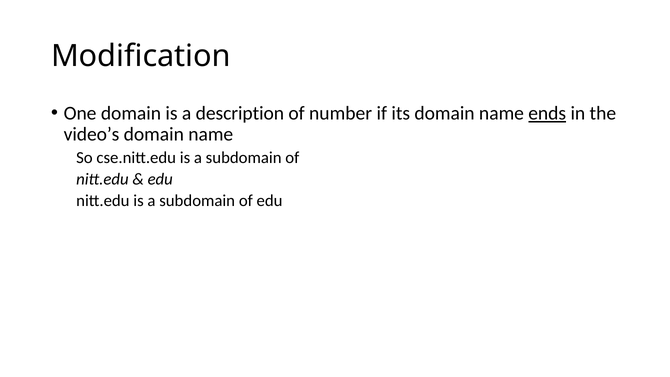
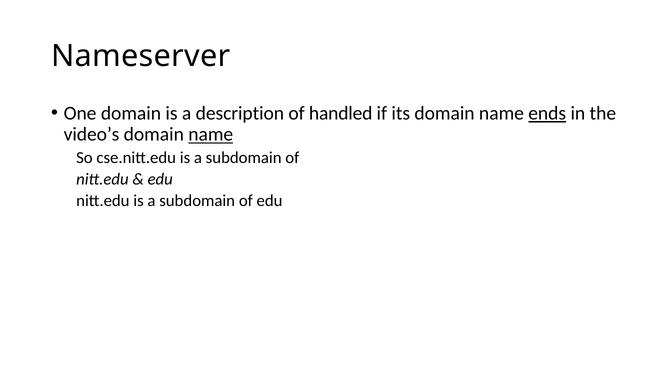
Modification: Modification -> Nameserver (141, 56)
number: number -> handled (341, 113)
name underline: none -> present (211, 134)
